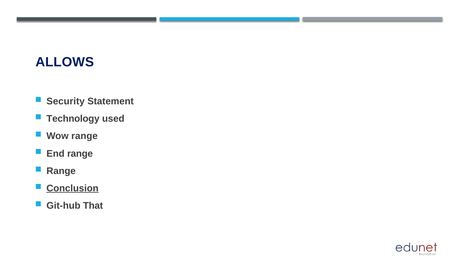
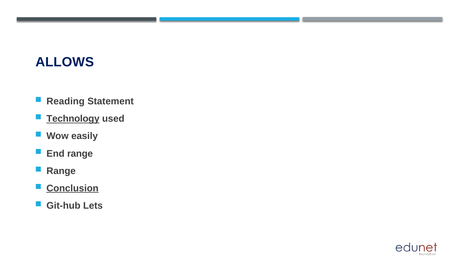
Security: Security -> Reading (66, 101)
Technology underline: none -> present (73, 119)
Wow range: range -> easily (85, 136)
That: That -> Lets (93, 206)
